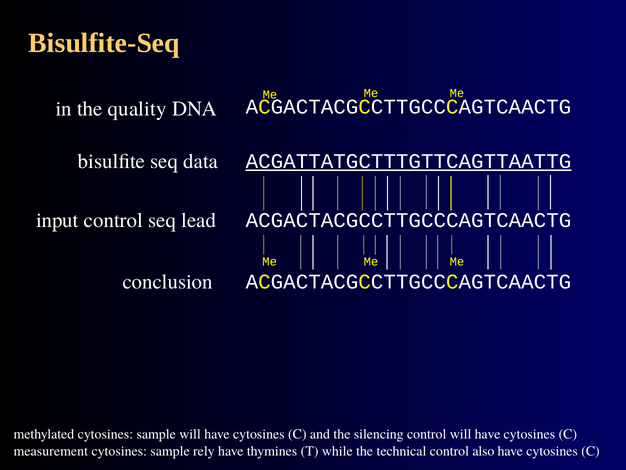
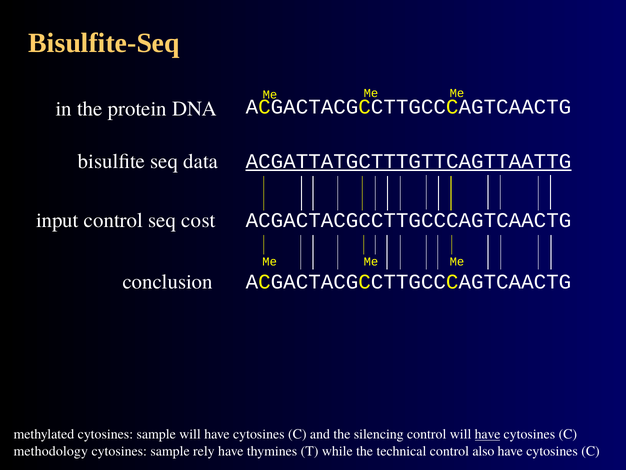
quality: quality -> protein (137, 109)
lead: lead -> cost (199, 220)
have underline: none -> present (488, 434)
measurement: measurement -> methodology (51, 451)
